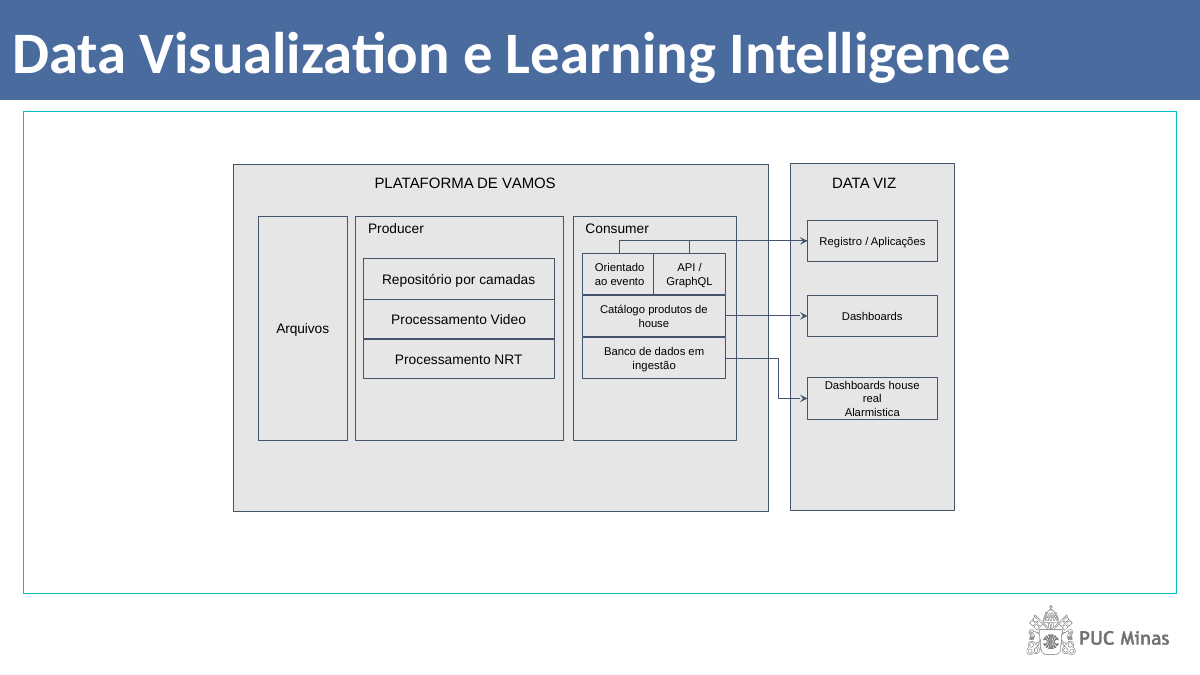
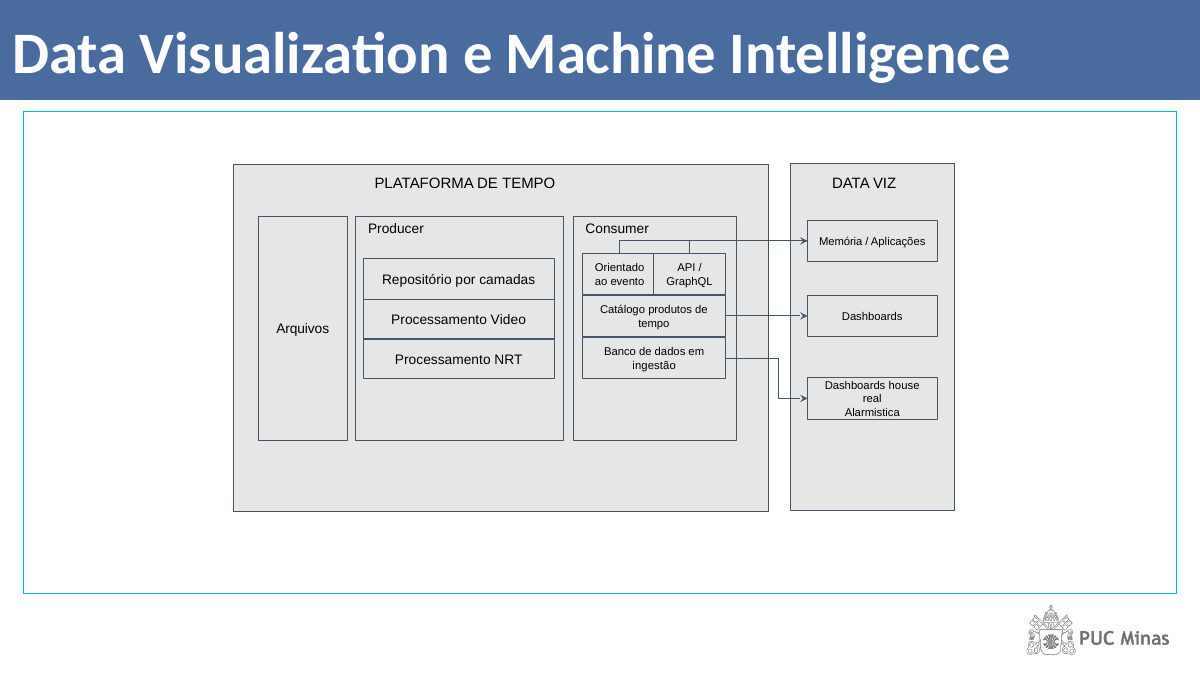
Learning: Learning -> Machine (611, 54)
PLATAFORMA DE VAMOS: VAMOS -> TEMPO (529, 184)
Registro: Registro -> Memória (841, 242)
house: house -> tempo (654, 323)
